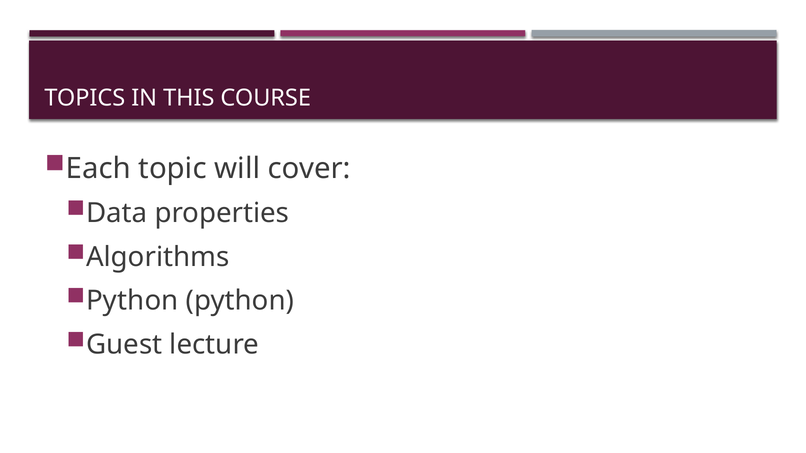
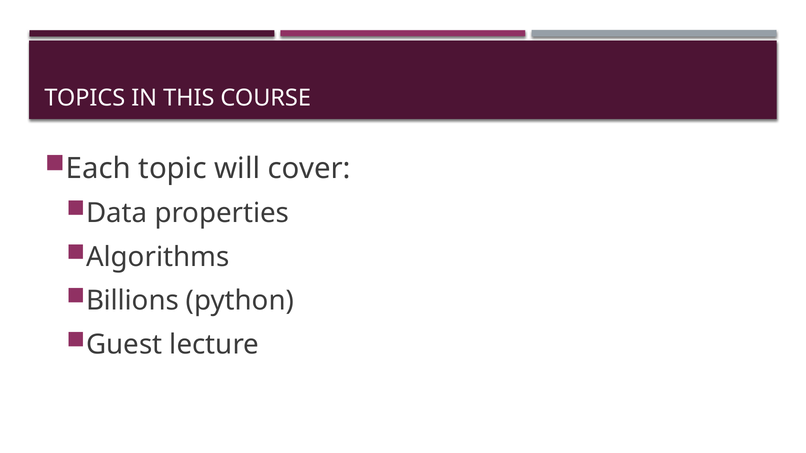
Python: Python -> Billions (132, 301)
